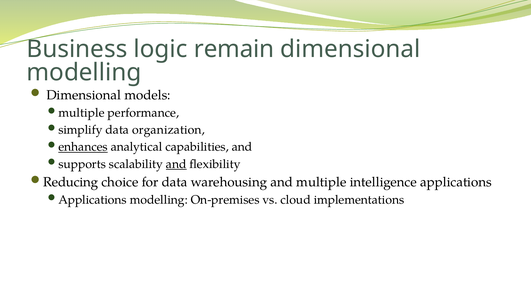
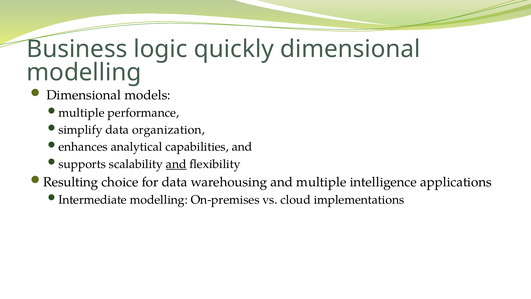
remain: remain -> quickly (234, 49)
enhances underline: present -> none (83, 147)
Reducing: Reducing -> Resulting (71, 182)
Applications: Applications -> Intermediate (93, 199)
